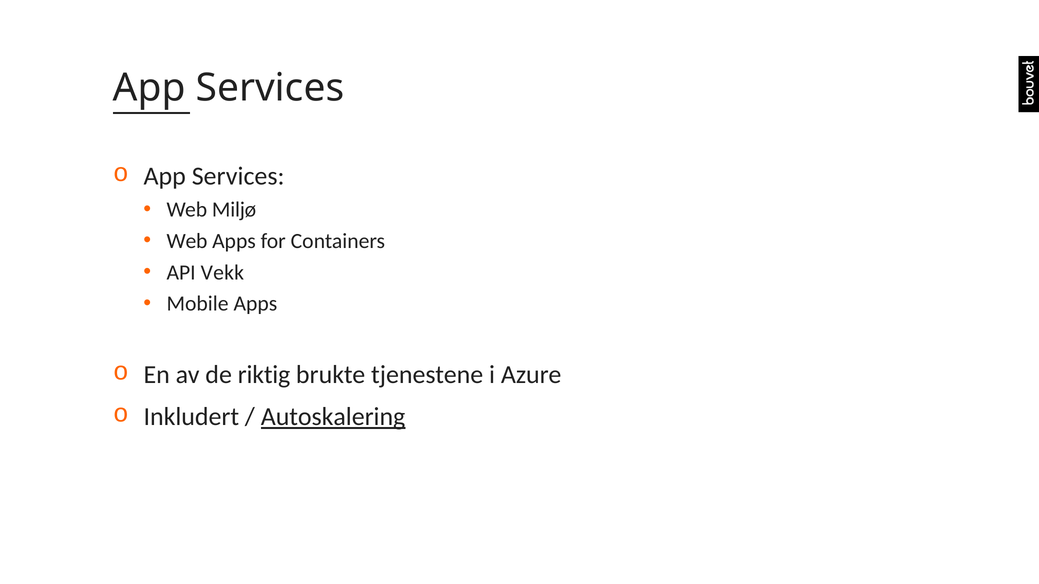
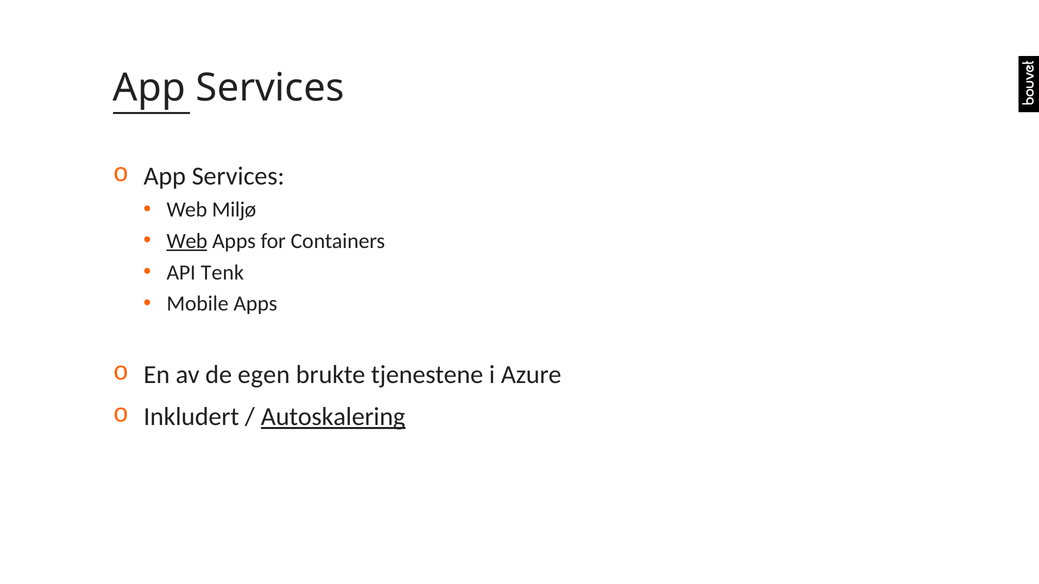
Web underline: none -> present (187, 241)
Vekk: Vekk -> Tenk (222, 273)
riktig: riktig -> egen (264, 375)
